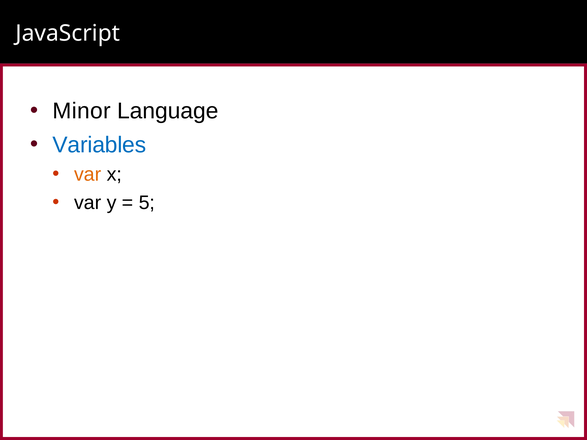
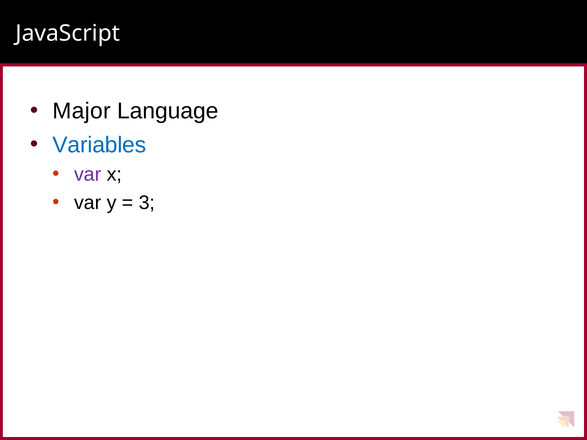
Minor: Minor -> Major (82, 111)
var colour: orange -> purple (88, 174)
5: 5 -> 3 (147, 203)
